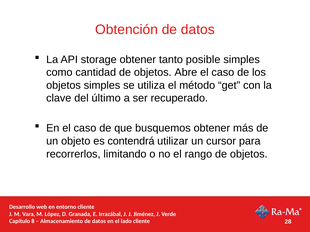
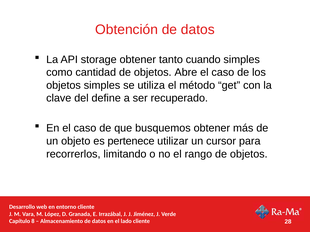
posible: posible -> cuando (203, 60)
último: último -> define (106, 98)
contendrá: contendrá -> pertenece (131, 141)
